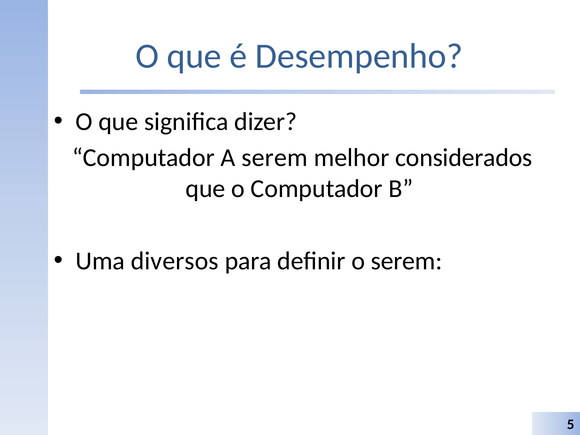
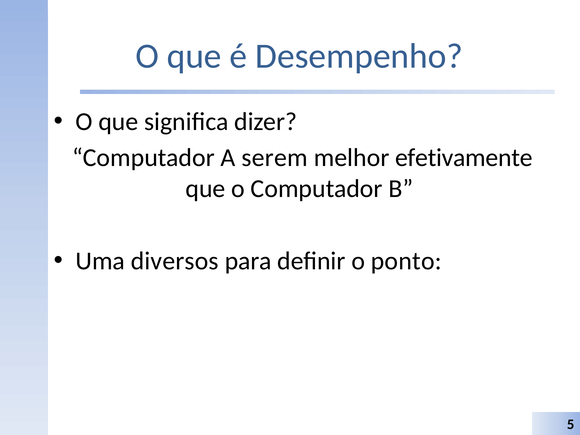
considerados: considerados -> efetivamente (464, 158)
o serem: serem -> ponto (406, 261)
